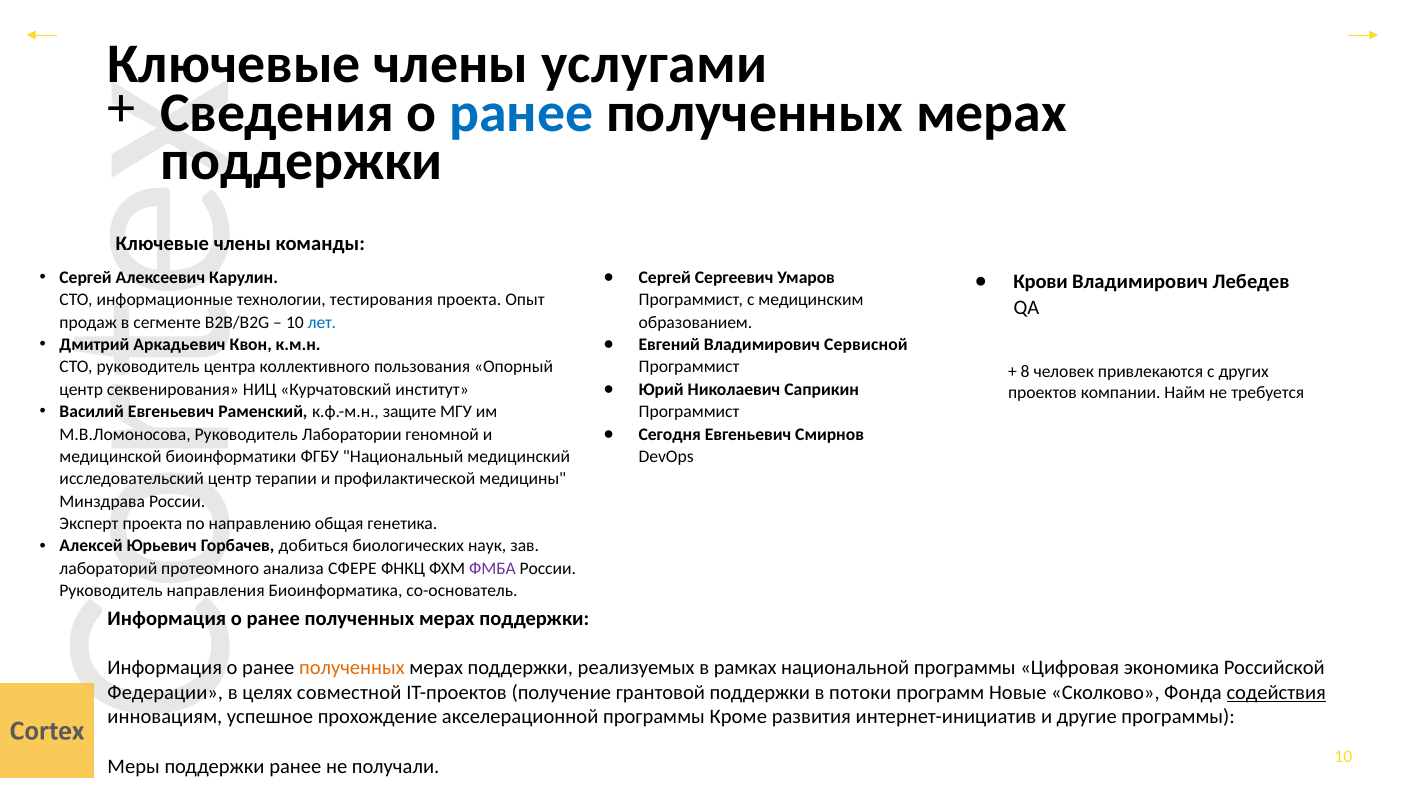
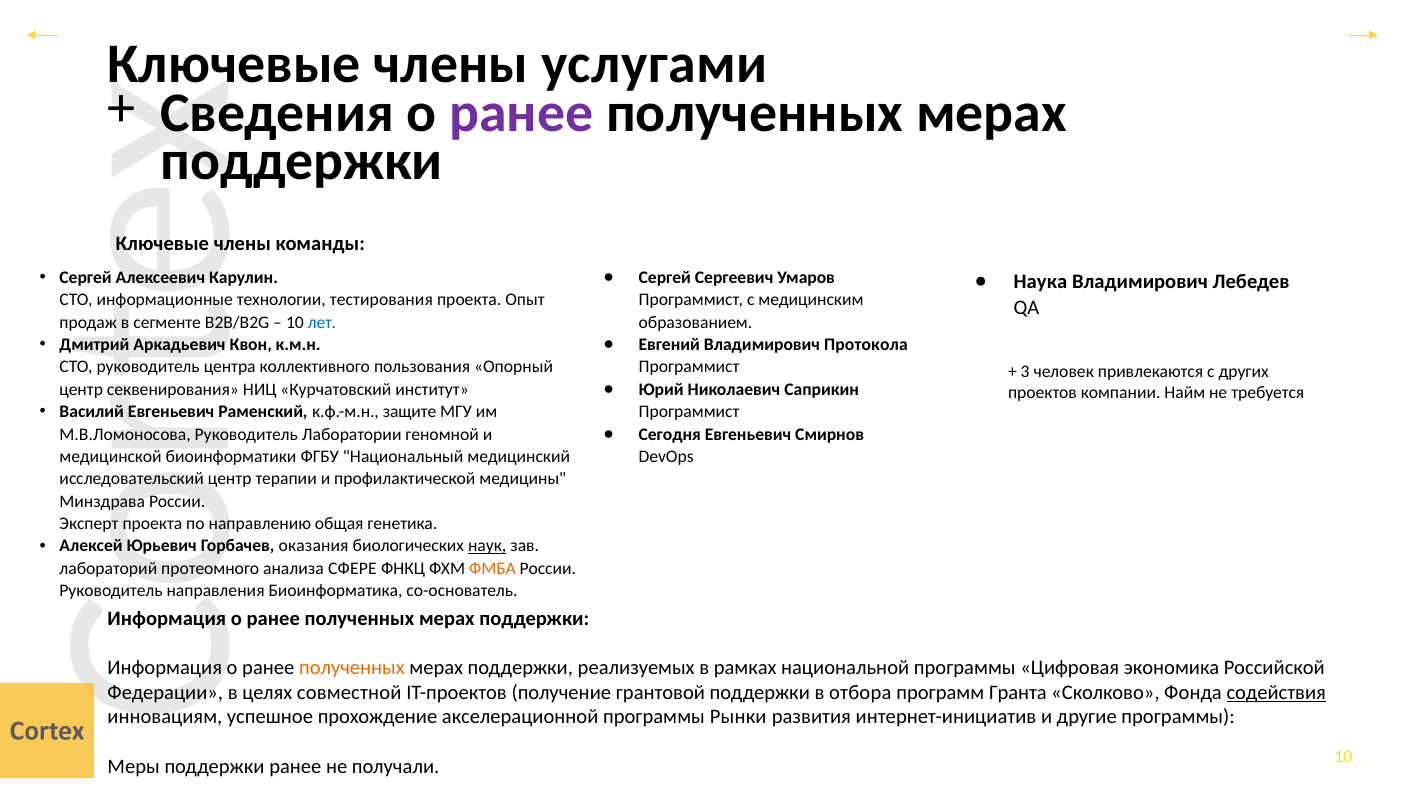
ранее colour: blue -> purple (522, 113)
Крови: Крови -> Наука (1040, 282)
Сервисной: Сервисной -> Протокола (866, 345)
8: 8 -> 3 (1025, 372)
добиться: добиться -> оказания (314, 546)
наук underline: none -> present (487, 546)
ФМБА colour: purple -> orange (492, 569)
потоки: потоки -> отбора (860, 693)
Новые: Новые -> Гранта (1018, 693)
Кроме: Кроме -> Рынки (738, 717)
